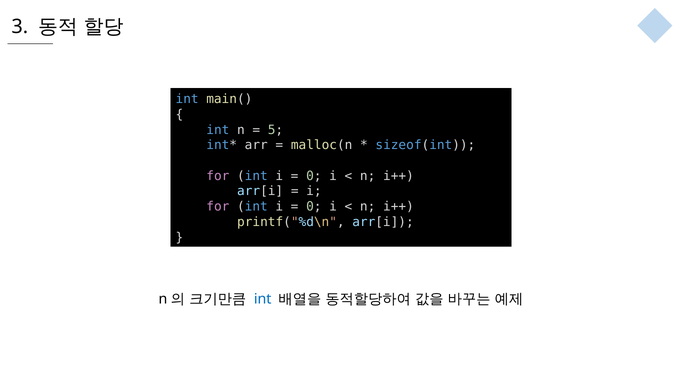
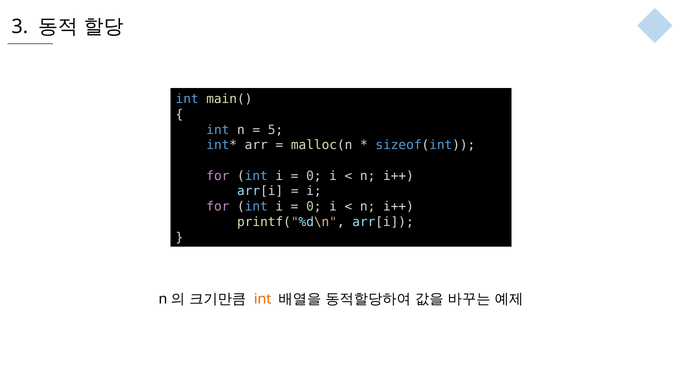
int colour: blue -> orange (263, 299)
